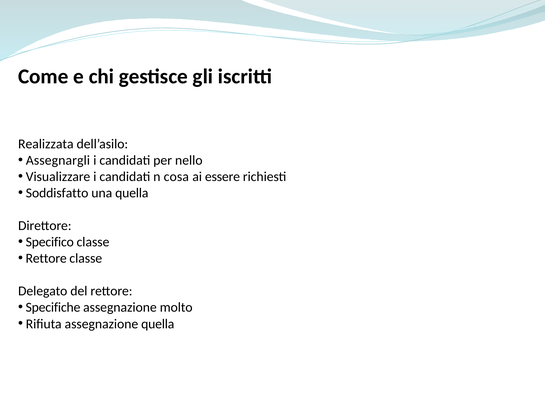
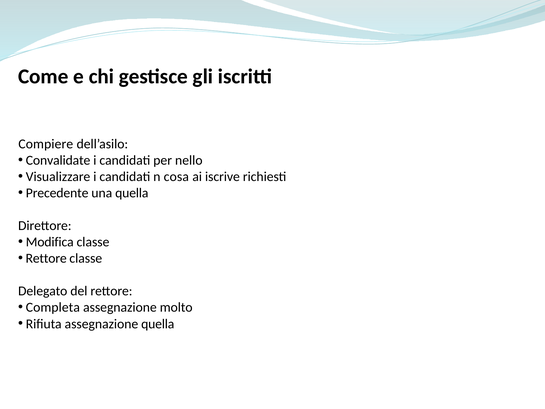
Realizzata: Realizzata -> Compiere (46, 144)
Assegnargli: Assegnargli -> Convalidate (58, 160)
essere: essere -> iscrive (222, 176)
Soddisfatto: Soddisfatto -> Precedente (57, 193)
Specifico: Specifico -> Modifica (50, 242)
Specifiche: Specifiche -> Completa (53, 307)
